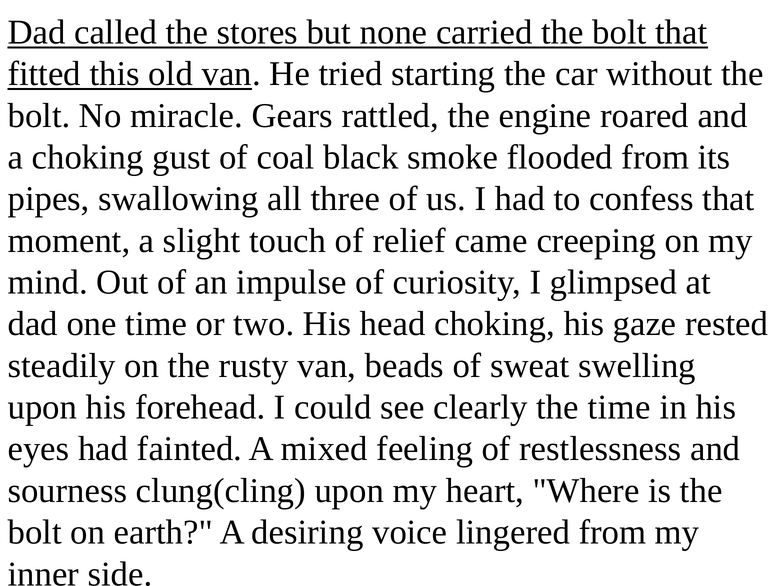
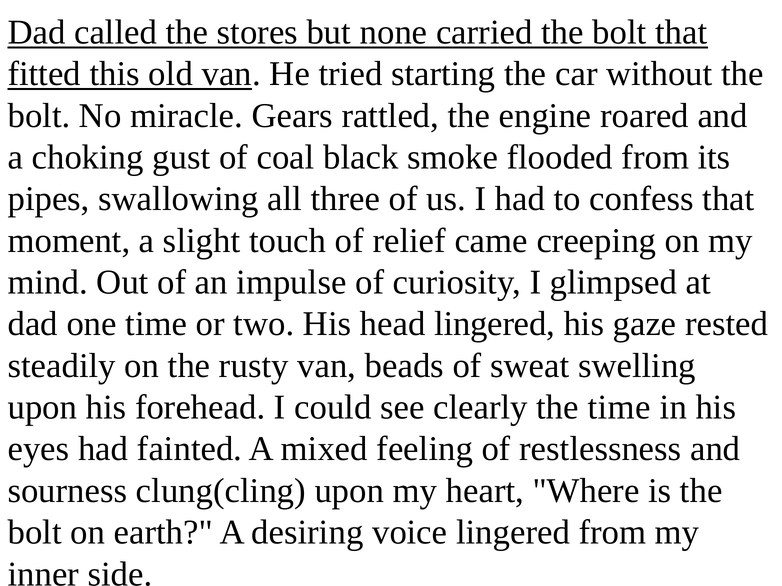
head choking: choking -> lingered (495, 324)
